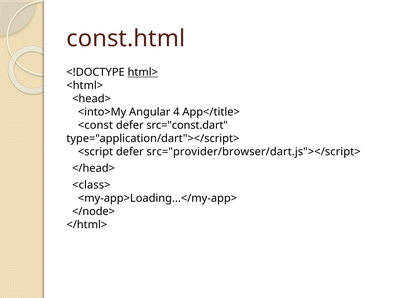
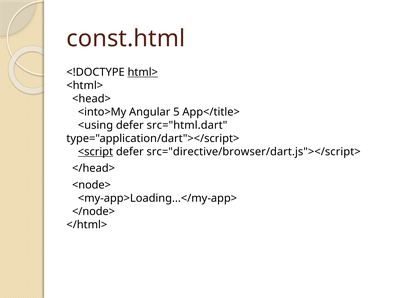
4: 4 -> 5 (176, 112)
<const: <const -> <using (95, 125)
src="const.dart: src="const.dart -> src="html.dart (187, 125)
<script underline: none -> present (95, 152)
src="provider/browser/dart.js"></script>: src="provider/browser/dart.js"></script> -> src="directive/browser/dart.js"></script> (254, 152)
<class>: <class> -> <node> (91, 185)
